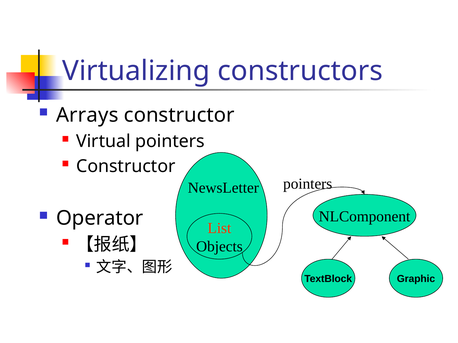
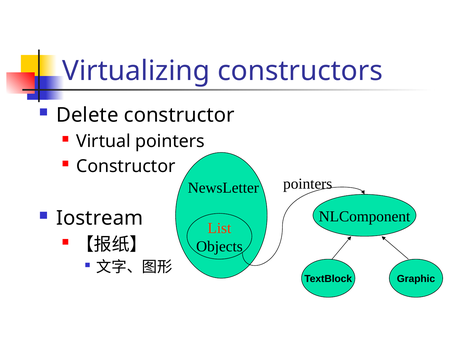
Arrays: Arrays -> Delete (87, 115)
Operator: Operator -> Iostream (100, 219)
